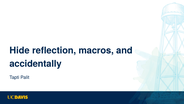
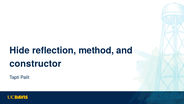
macros: macros -> method (96, 50)
accidentally: accidentally -> constructor (35, 63)
